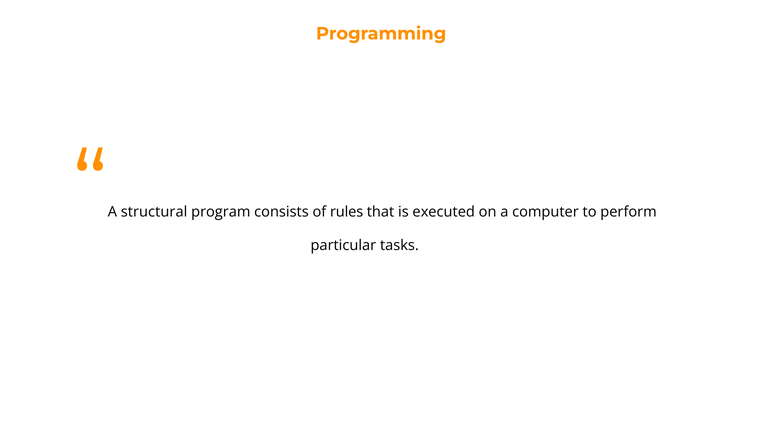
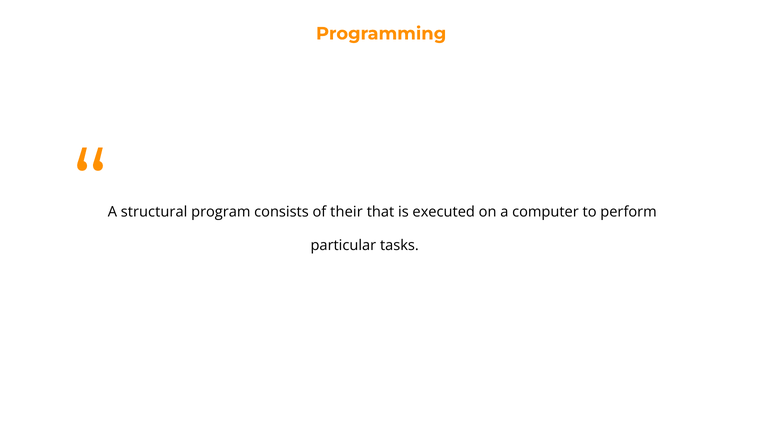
rules: rules -> their (346, 212)
